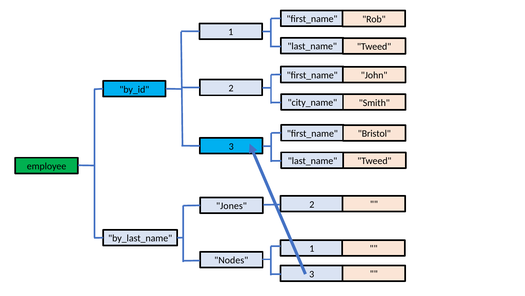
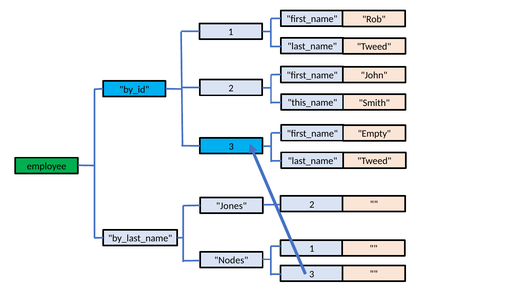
city_name: city_name -> this_name (312, 102)
Bristol: Bristol -> Empty (374, 133)
